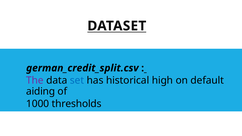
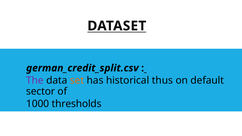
set colour: blue -> orange (77, 81)
high: high -> thus (162, 81)
aiding: aiding -> sector (41, 91)
